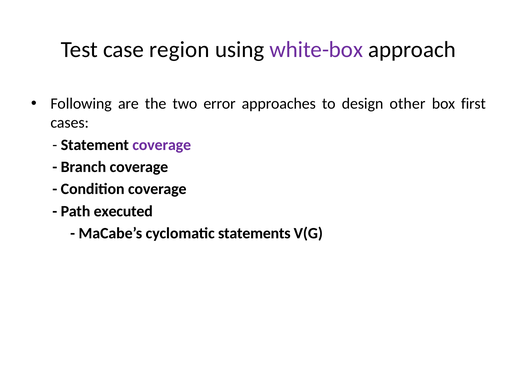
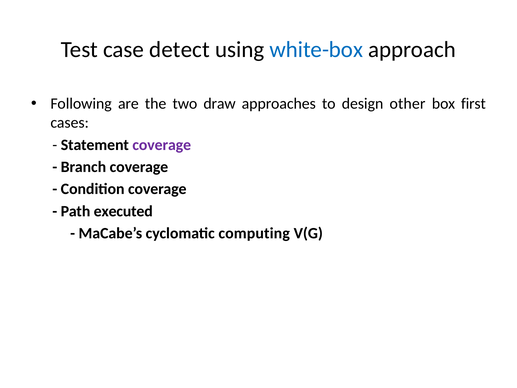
region: region -> detect (179, 49)
white-box colour: purple -> blue (316, 49)
error: error -> draw (220, 104)
statements: statements -> computing (254, 233)
